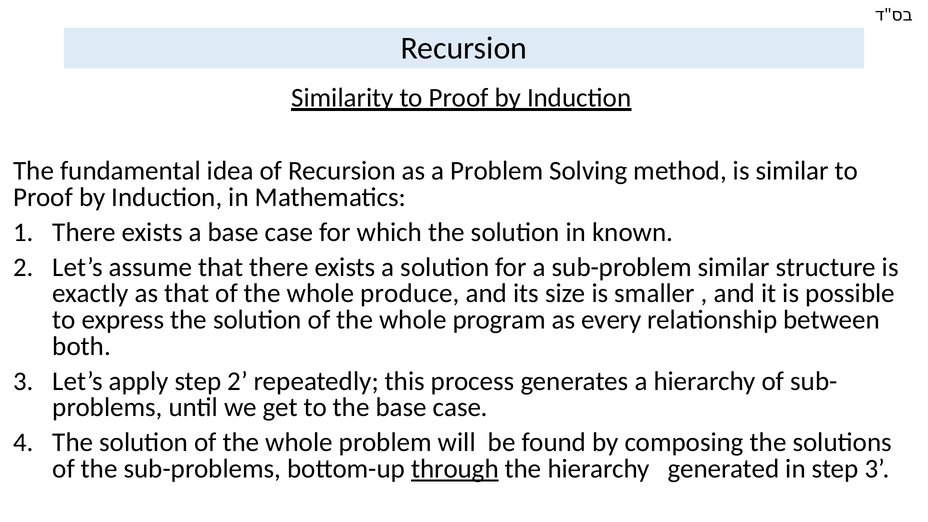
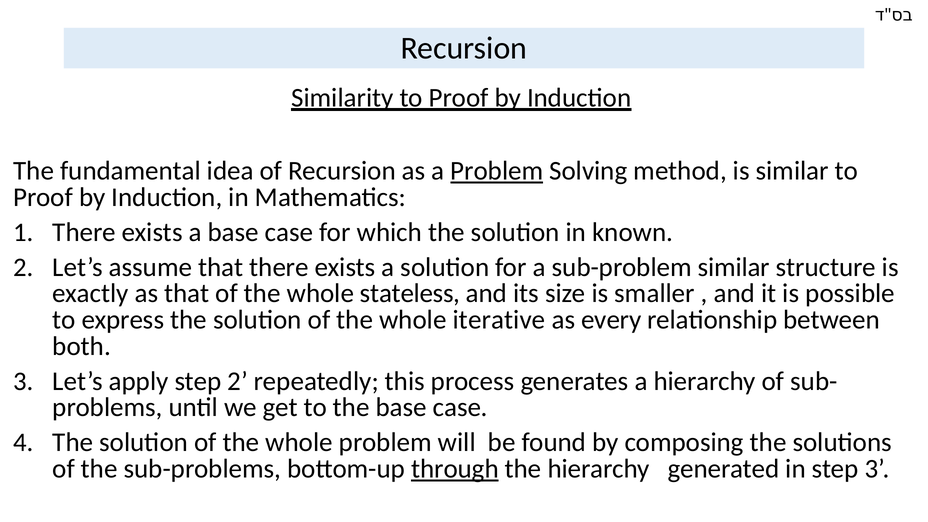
Problem underline: none -> present (497, 171)
produce: produce -> stateless (410, 294)
program: program -> iterative (499, 320)
